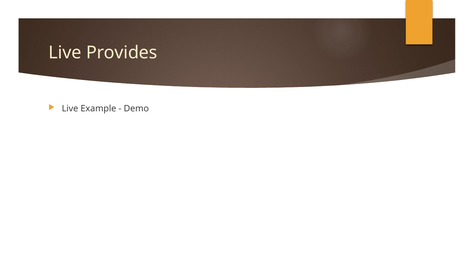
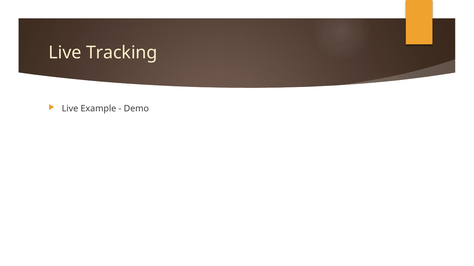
Provides: Provides -> Tracking (122, 53)
